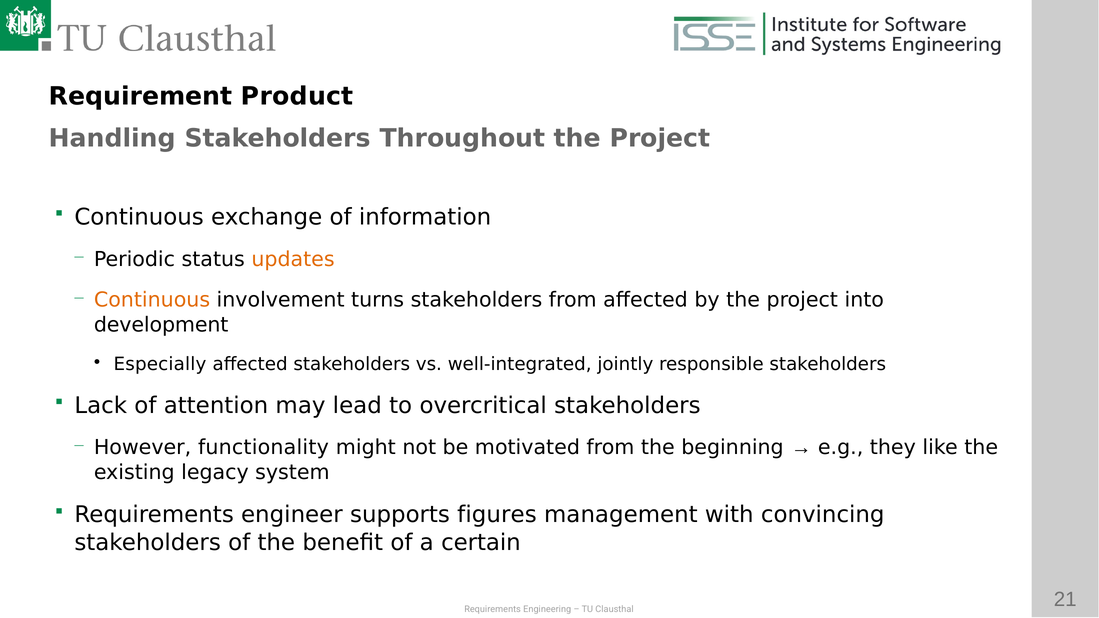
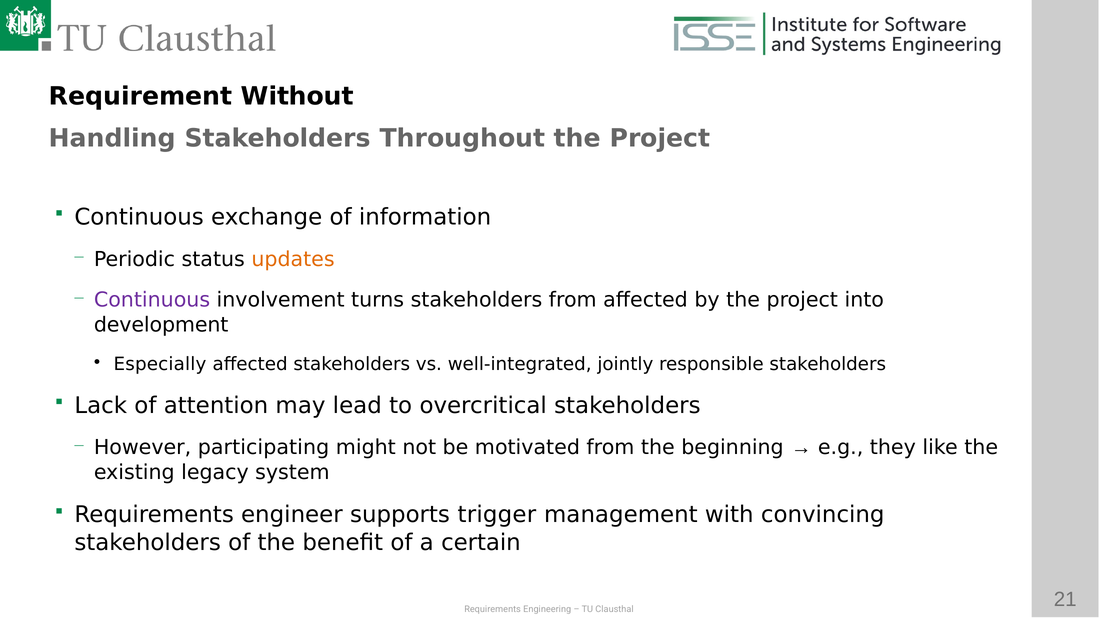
Product: Product -> Without (297, 96)
Continuous colour: orange -> purple (152, 300)
functionality: functionality -> participating (263, 448)
figures: figures -> trigger (497, 515)
